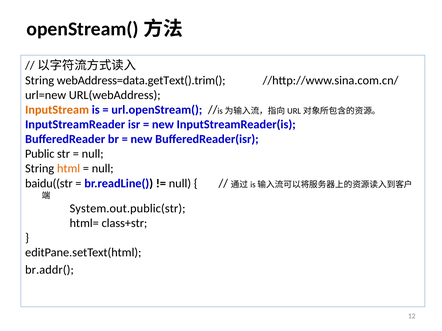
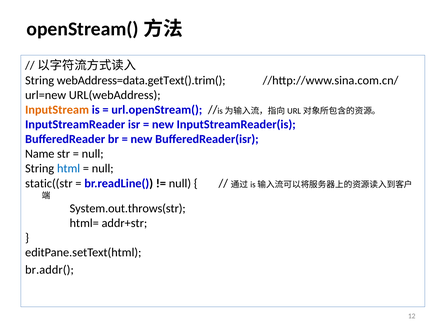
Public: Public -> Name (40, 154)
html colour: orange -> blue (69, 169)
baidu((str: baidu((str -> static((str (49, 184)
System.out.public(str: System.out.public(str -> System.out.throws(str (128, 209)
class+str: class+str -> addr+str (124, 223)
